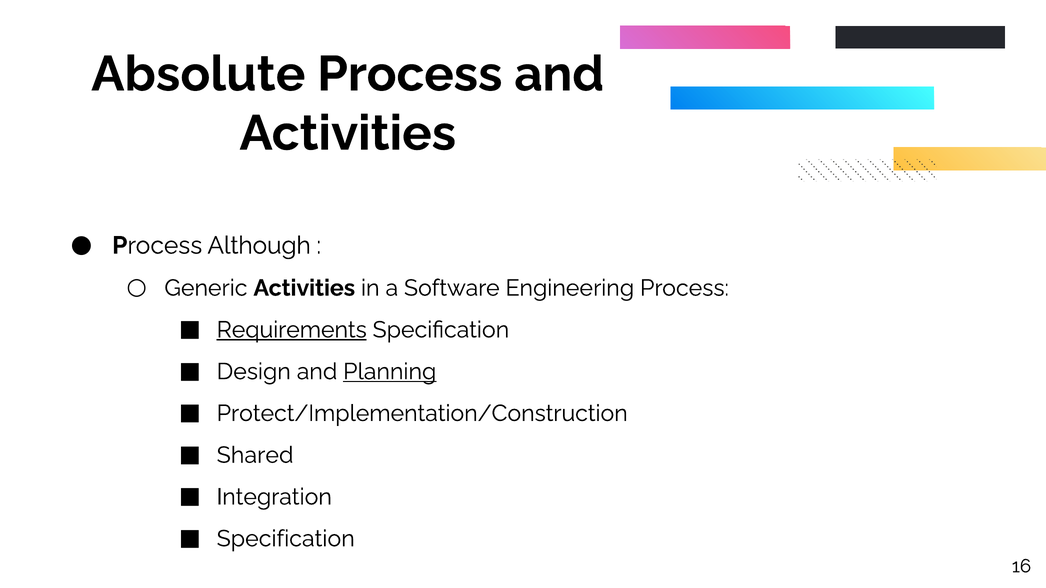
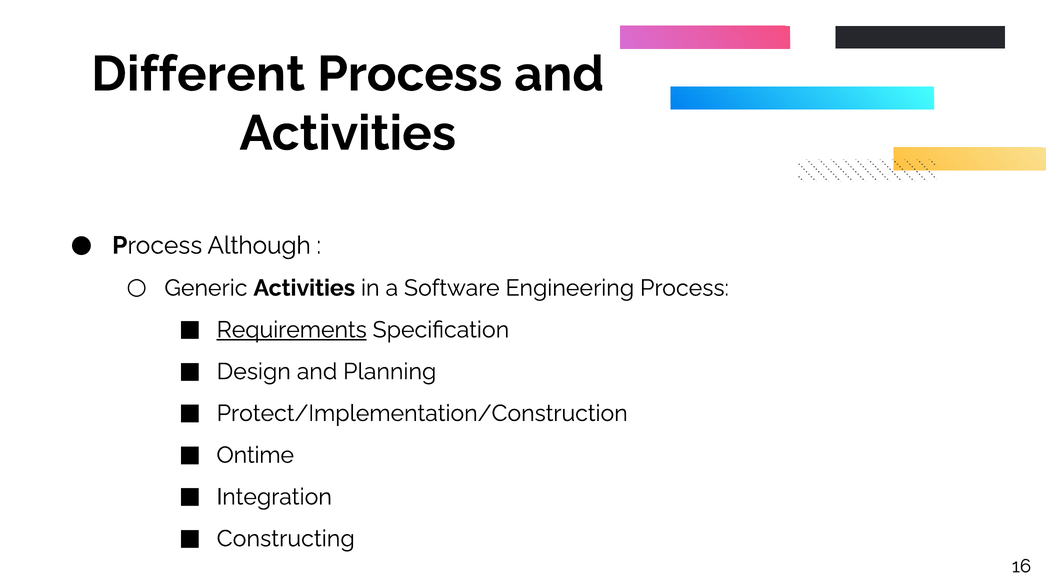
Absolute: Absolute -> Different (198, 74)
Planning underline: present -> none (390, 372)
Shared: Shared -> Ontime (255, 455)
Specification: Specification -> Constructing (286, 539)
